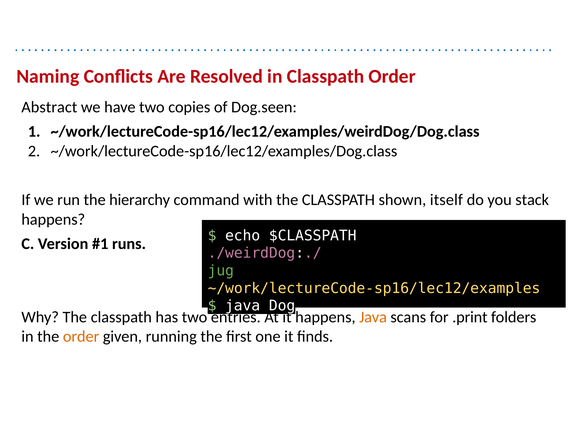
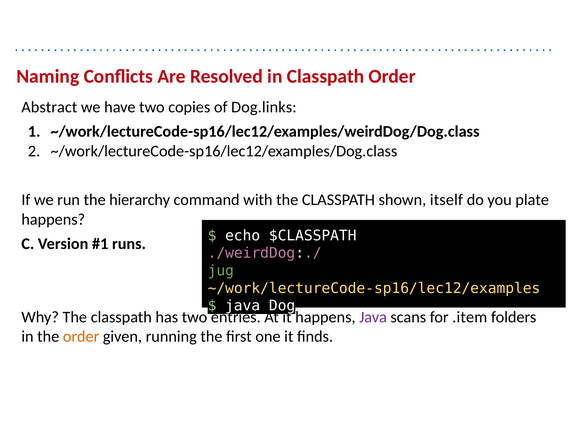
Dog.seen: Dog.seen -> Dog.links (264, 107)
stack: stack -> plate (532, 200)
Java colour: orange -> purple (373, 317)
.print: .print -> .item (470, 317)
